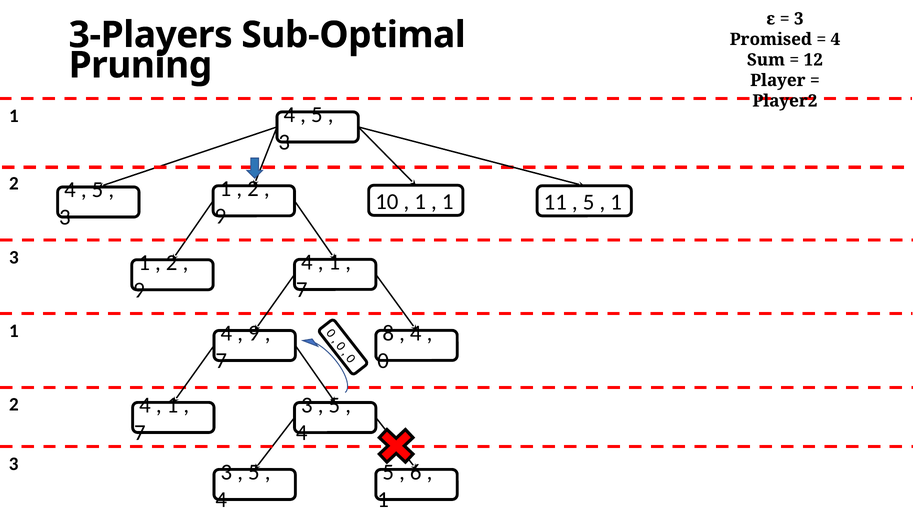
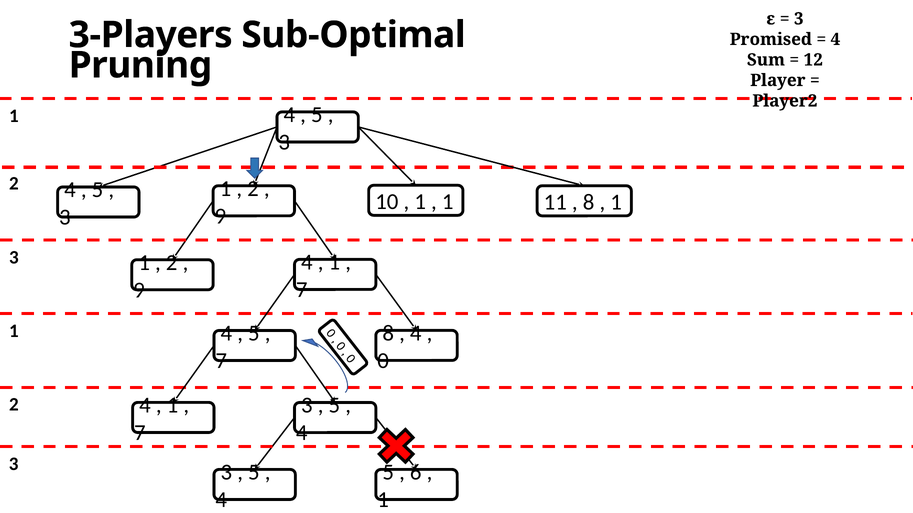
5: 5 -> 8 (589, 203)
9: 9 -> 5 (254, 334)
